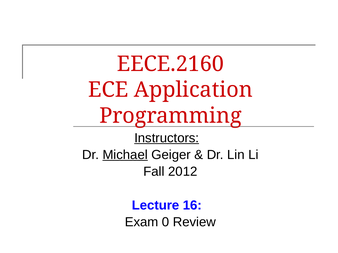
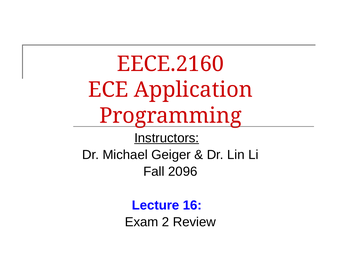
Michael underline: present -> none (125, 155)
2012: 2012 -> 2096 (183, 172)
0: 0 -> 2 (166, 222)
